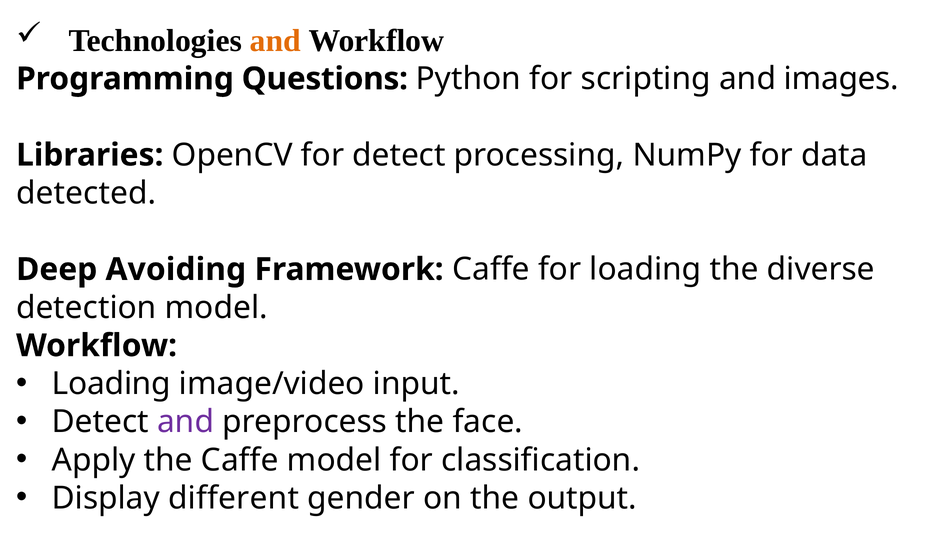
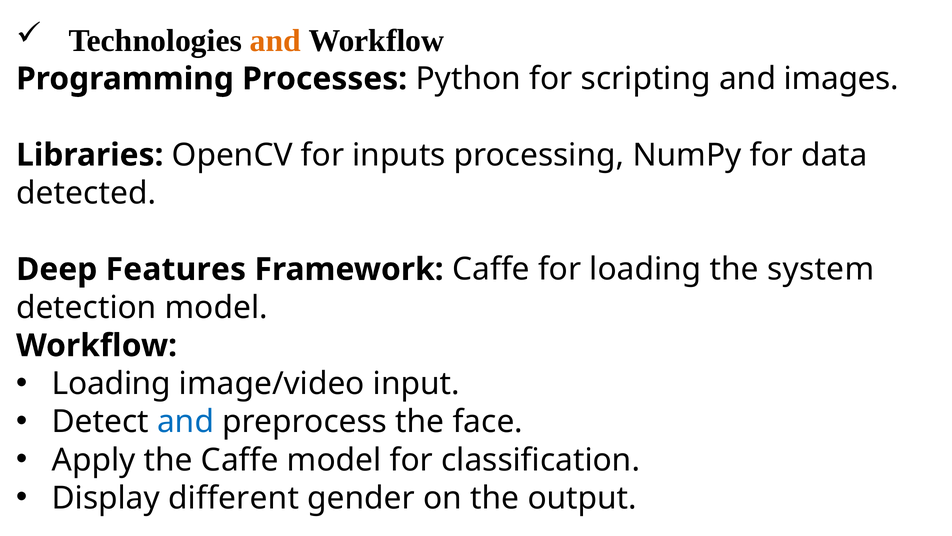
Questions: Questions -> Processes (325, 79)
for detect: detect -> inputs (399, 155)
Avoiding: Avoiding -> Features (176, 269)
diverse: diverse -> system (821, 269)
and colour: purple -> blue (186, 422)
